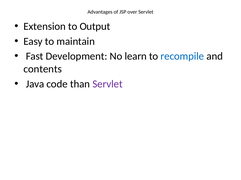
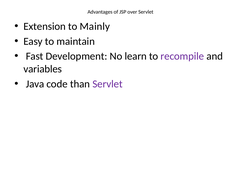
Output: Output -> Mainly (95, 26)
recompile colour: blue -> purple (182, 56)
contents: contents -> variables (43, 69)
